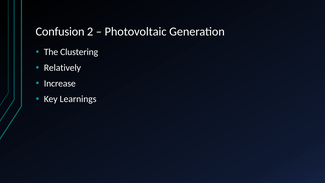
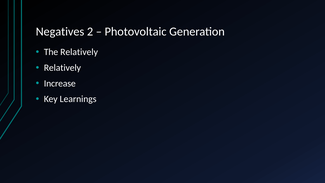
Confusion: Confusion -> Negatives (60, 32)
The Clustering: Clustering -> Relatively (79, 52)
